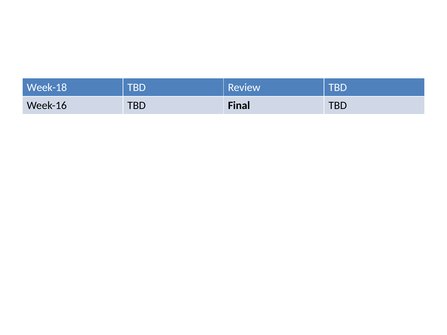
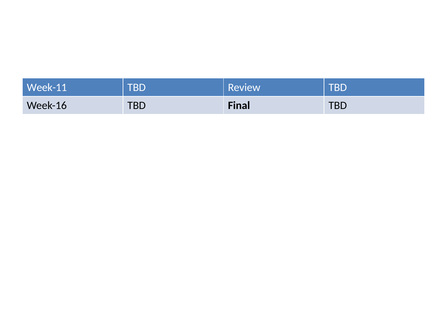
Week-18: Week-18 -> Week-11 (47, 87)
